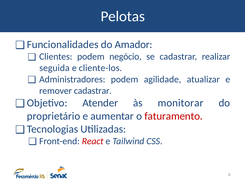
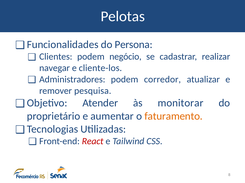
Amador: Amador -> Persona (134, 45)
seguida: seguida -> navegar (55, 68)
agilidade: agilidade -> corredor (162, 80)
remover cadastrar: cadastrar -> pesquisa (93, 91)
faturamento colour: red -> orange (174, 117)
